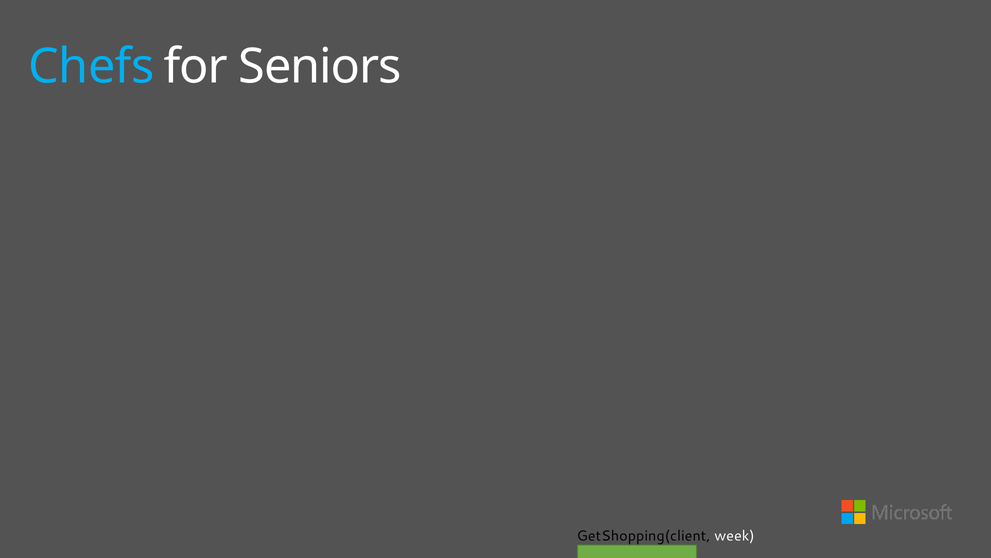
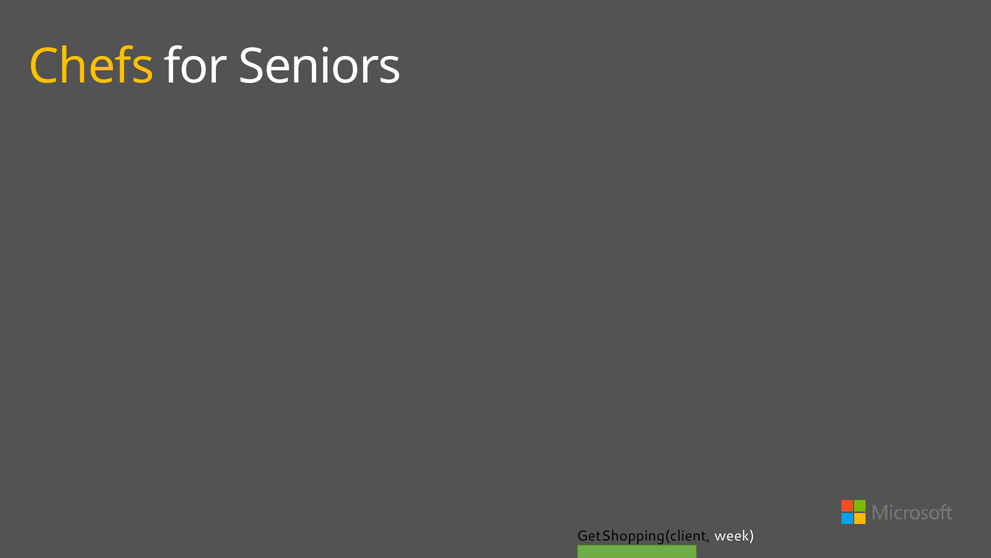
Chefs colour: light blue -> yellow (91, 66)
